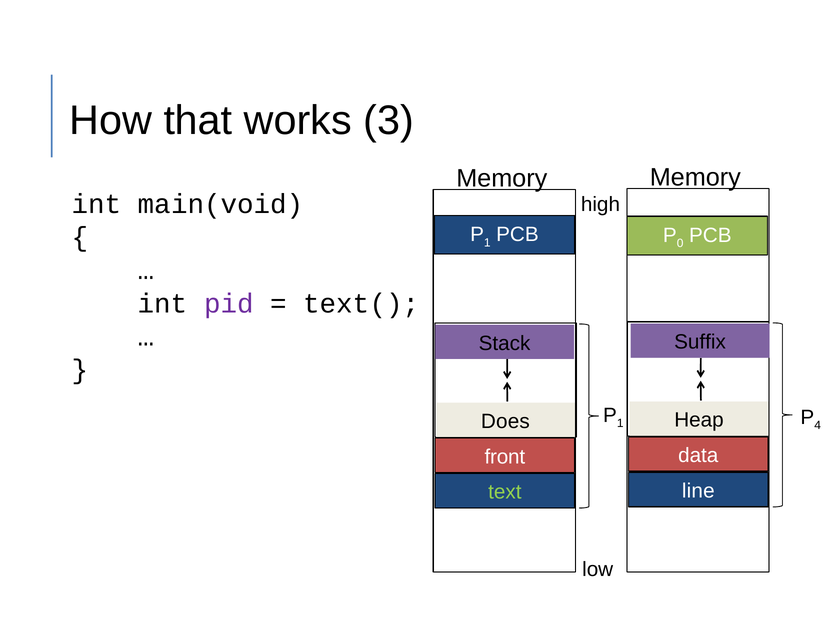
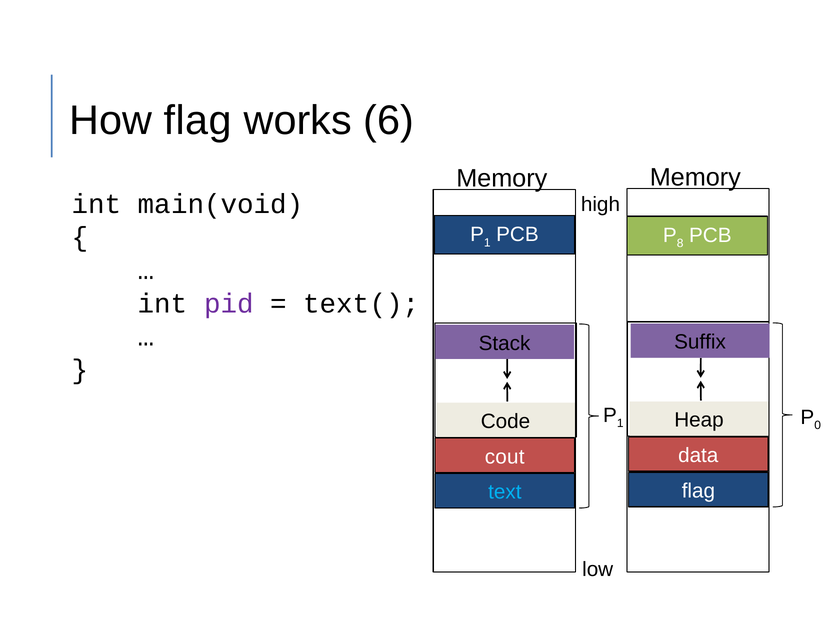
How that: that -> flag (198, 120)
3: 3 -> 6 (389, 120)
0: 0 -> 8 (680, 244)
4: 4 -> 0 (818, 425)
Does: Does -> Code (505, 421)
front: front -> cout (505, 457)
line: line -> flag (698, 491)
text colour: light green -> light blue (505, 492)
